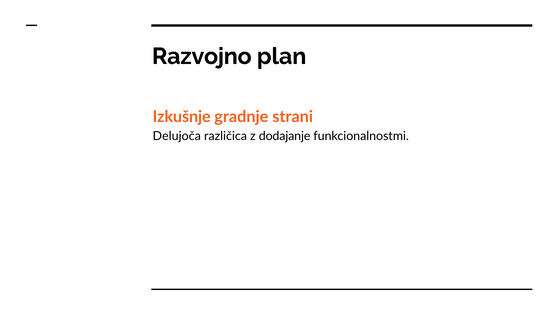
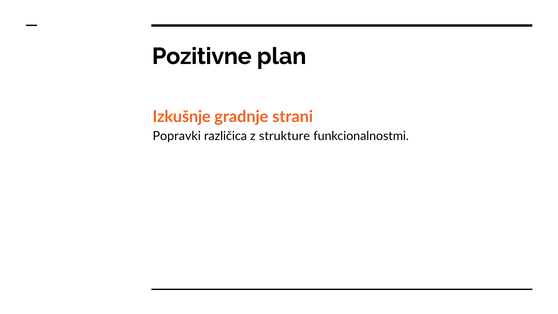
Razvojno: Razvojno -> Pozitivne (202, 56)
Delujoča: Delujoča -> Popravki (177, 136)
dodajanje: dodajanje -> strukture (284, 136)
